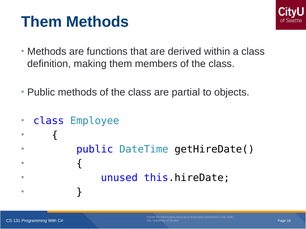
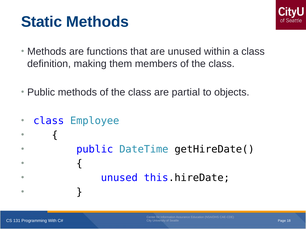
Them: Them -> Static (42, 22)
are derived: derived -> unused (184, 52)
